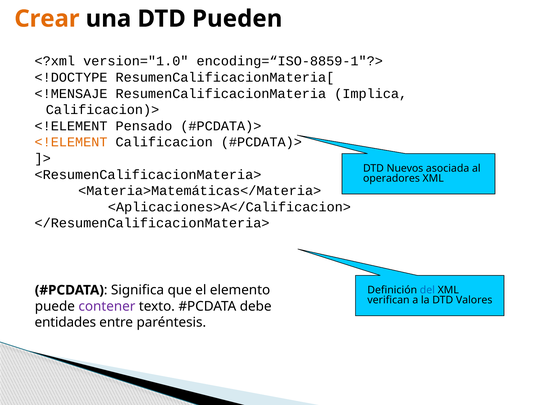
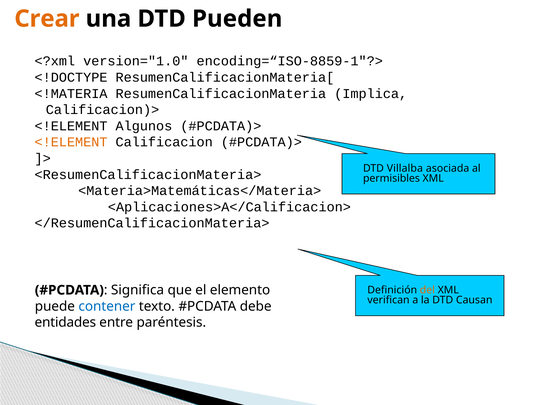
<!MENSAJE: <!MENSAJE -> <!MATERIA (71, 94)
Pensado: Pensado -> Algunos (144, 126)
Nuevos: Nuevos -> Villalba (405, 168)
operadores: operadores -> permisibles (391, 178)
del colour: blue -> orange (427, 290)
Valores: Valores -> Causan (474, 300)
contener colour: purple -> blue (107, 306)
